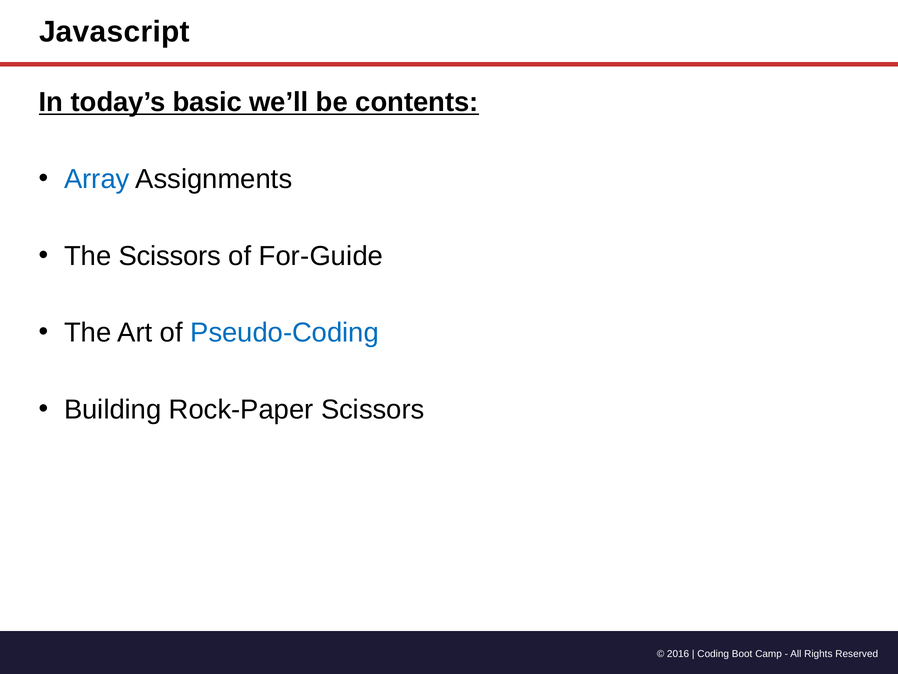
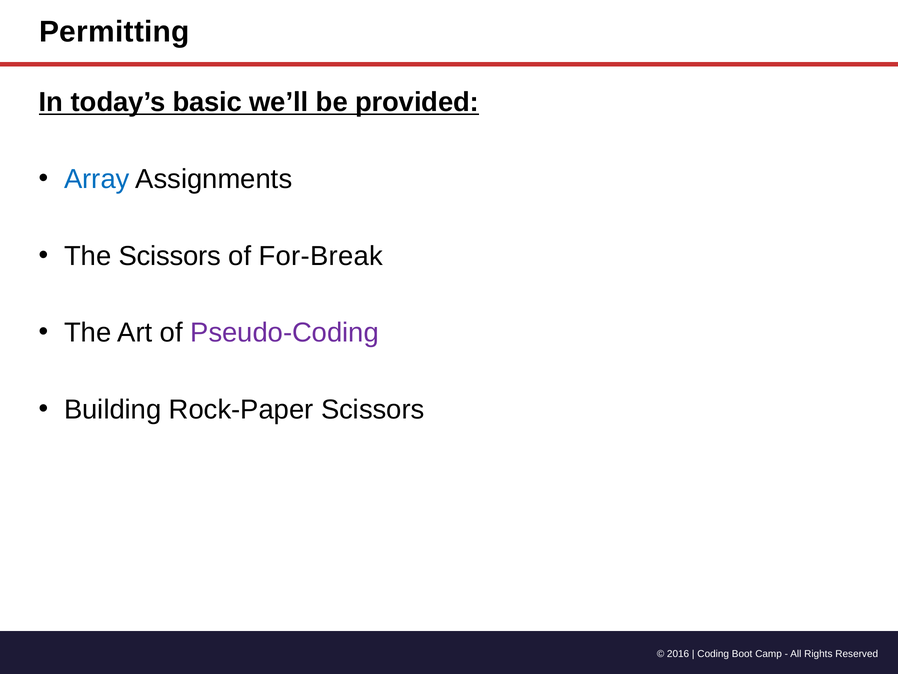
Javascript: Javascript -> Permitting (114, 32)
contents: contents -> provided (417, 102)
For-Guide: For-Guide -> For-Break (321, 256)
Pseudo-Coding colour: blue -> purple (285, 333)
